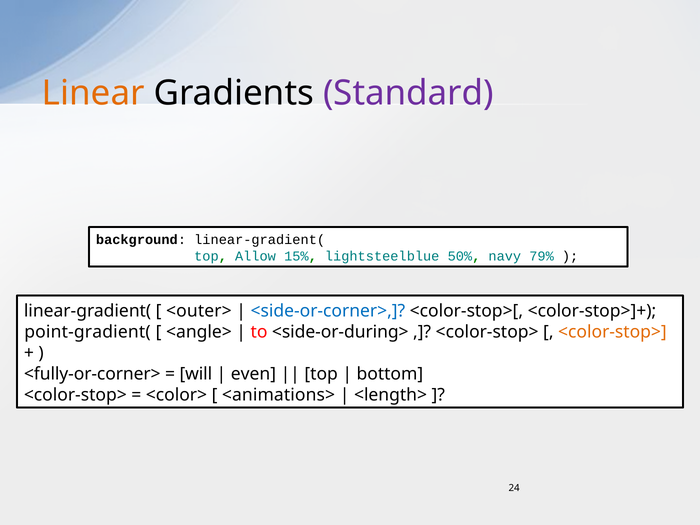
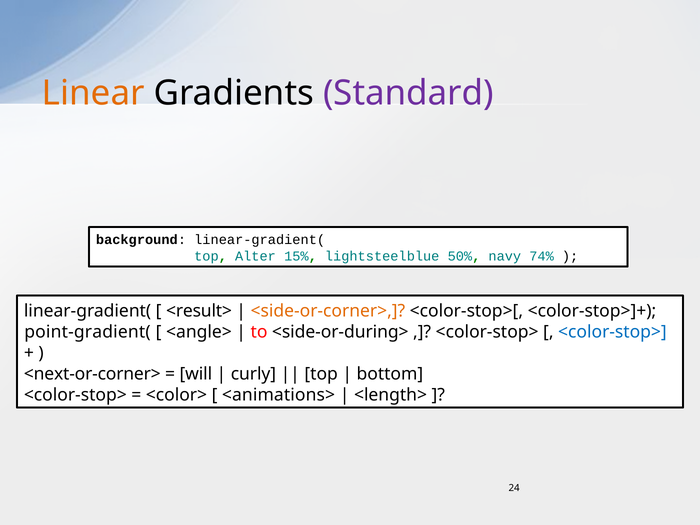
Allow: Allow -> Alter (255, 256)
79%: 79% -> 74% (542, 256)
<outer>: <outer> -> <result> (199, 311)
<side-or-corner> colour: blue -> orange (328, 311)
<color-stop> colour: orange -> blue (612, 332)
<fully-or-corner>: <fully-or-corner> -> <next-or-corner> (92, 374)
even: even -> curly (253, 374)
